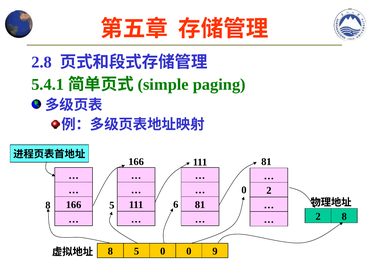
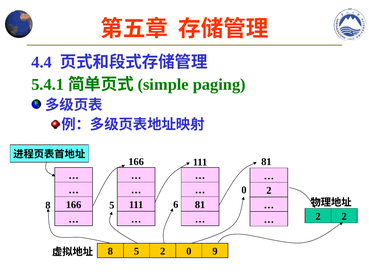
2.8: 2.8 -> 4.4 (42, 62)
2 8: 8 -> 2 (344, 216)
5 0: 0 -> 2 (163, 251)
